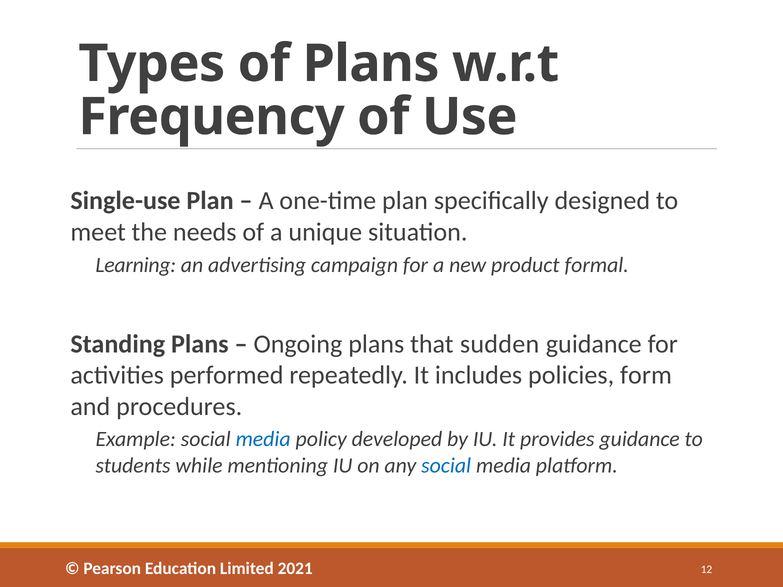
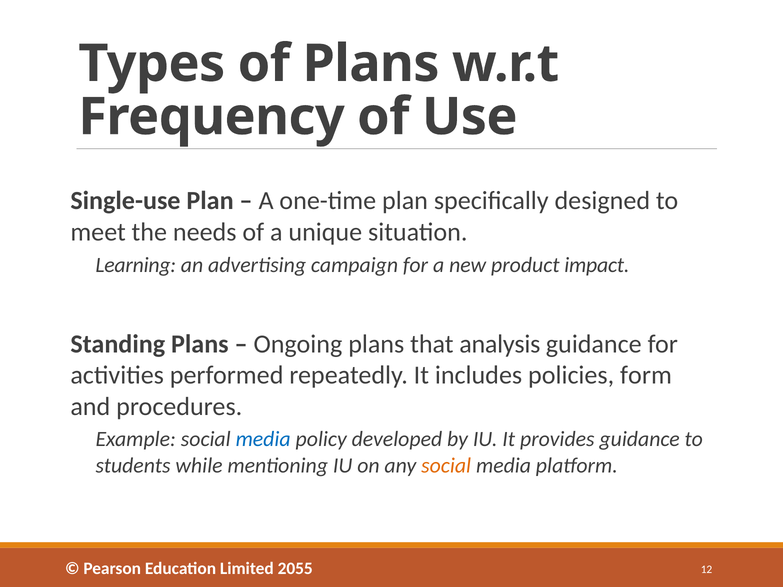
formal: formal -> impact (597, 265)
sudden: sudden -> analysis (500, 344)
social colour: blue -> orange (446, 466)
2021: 2021 -> 2055 (295, 569)
